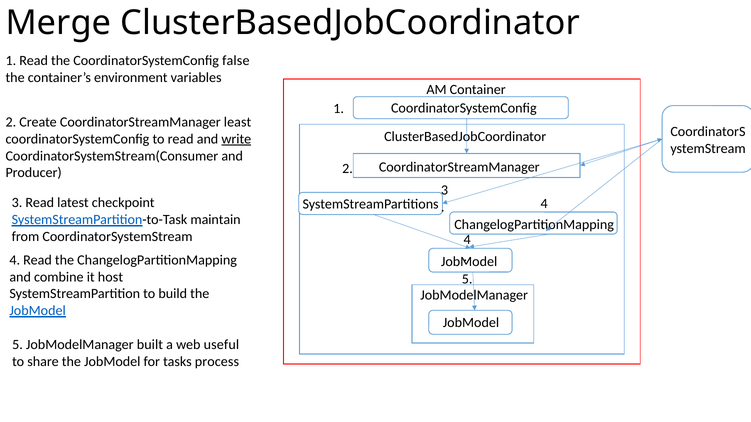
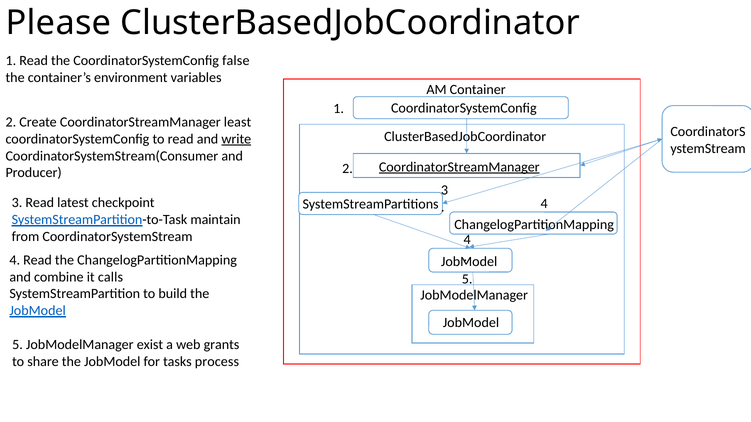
Merge: Merge -> Please (58, 23)
CoordinatorStreamManager underline: none -> present (459, 167)
host: host -> calls (110, 277)
built: built -> exist (150, 345)
useful: useful -> grants (221, 345)
